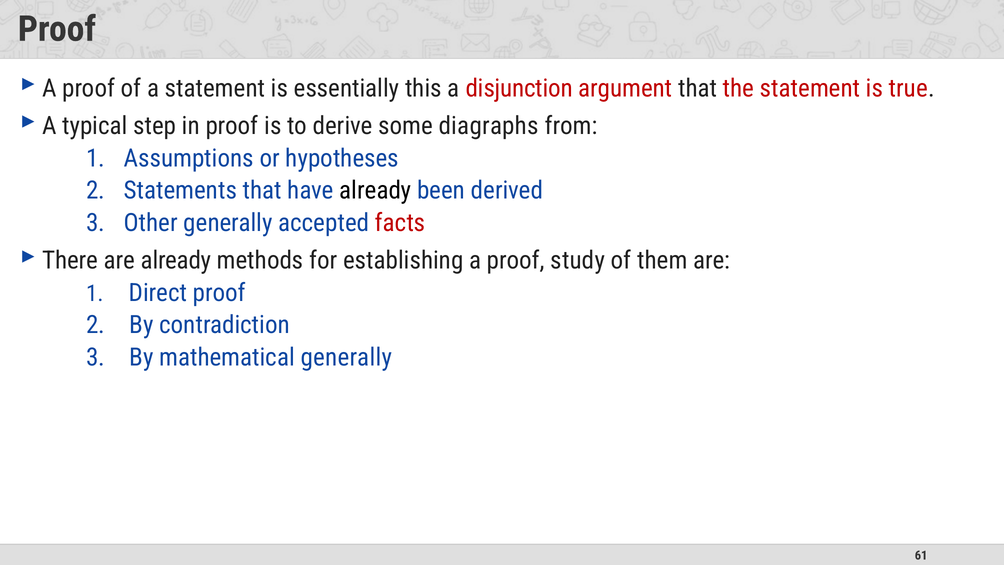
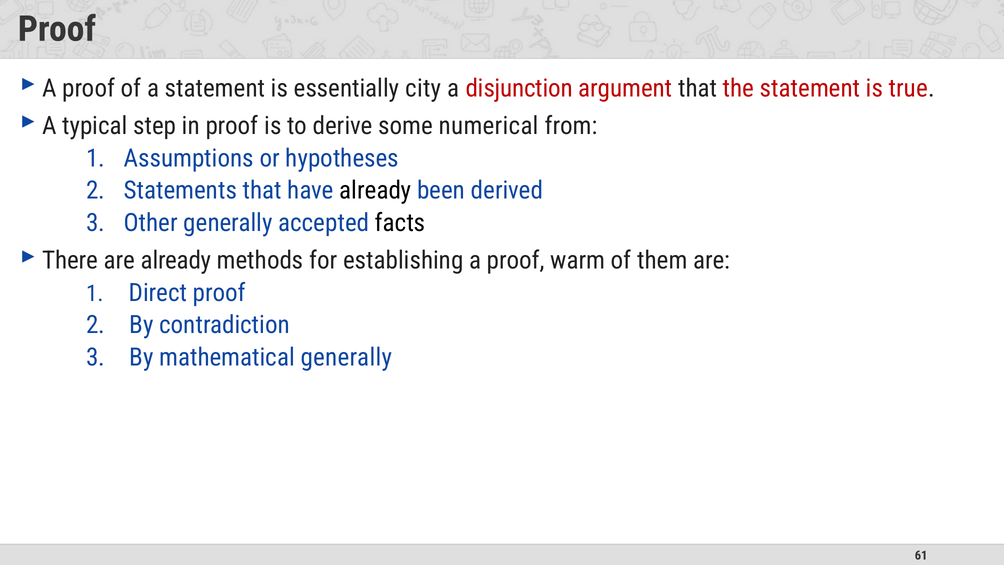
this: this -> city (423, 88)
diagraphs: diagraphs -> numerical (489, 126)
facts colour: red -> black (400, 223)
study: study -> warm (578, 260)
